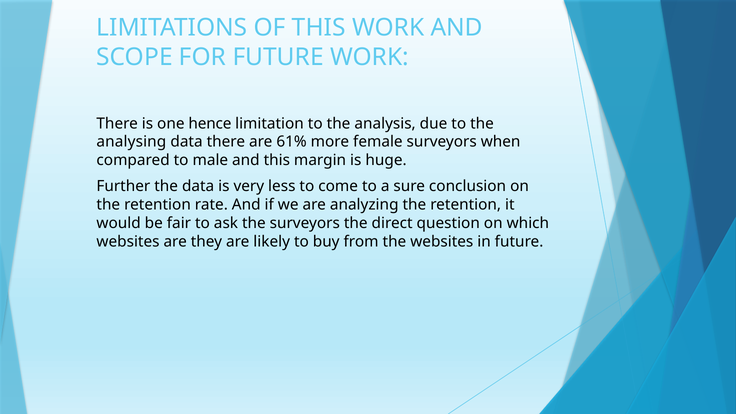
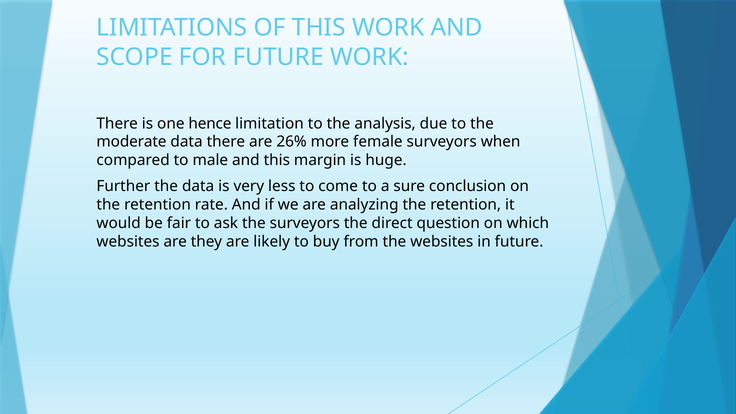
analysing: analysing -> moderate (132, 142)
61%: 61% -> 26% (292, 142)
